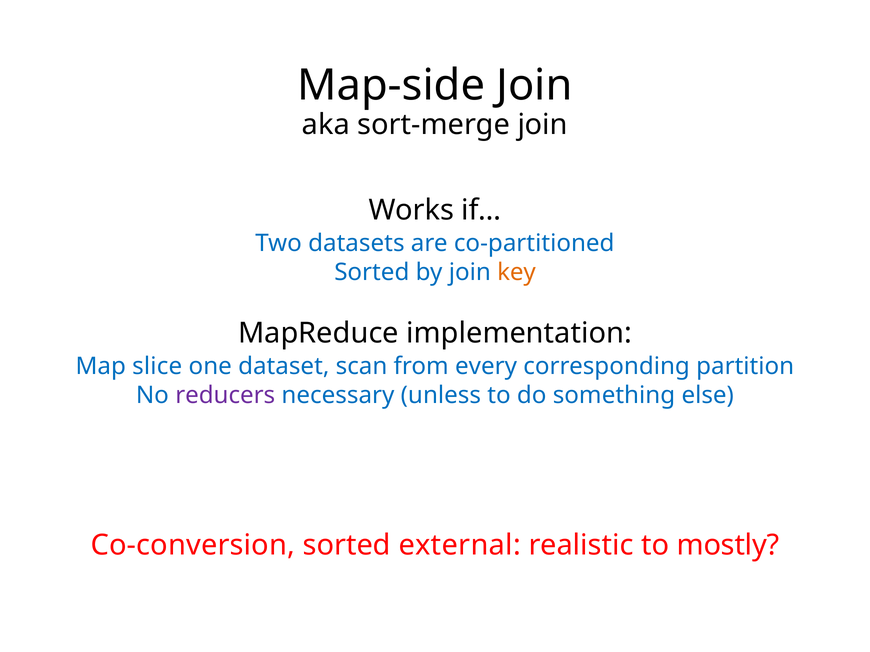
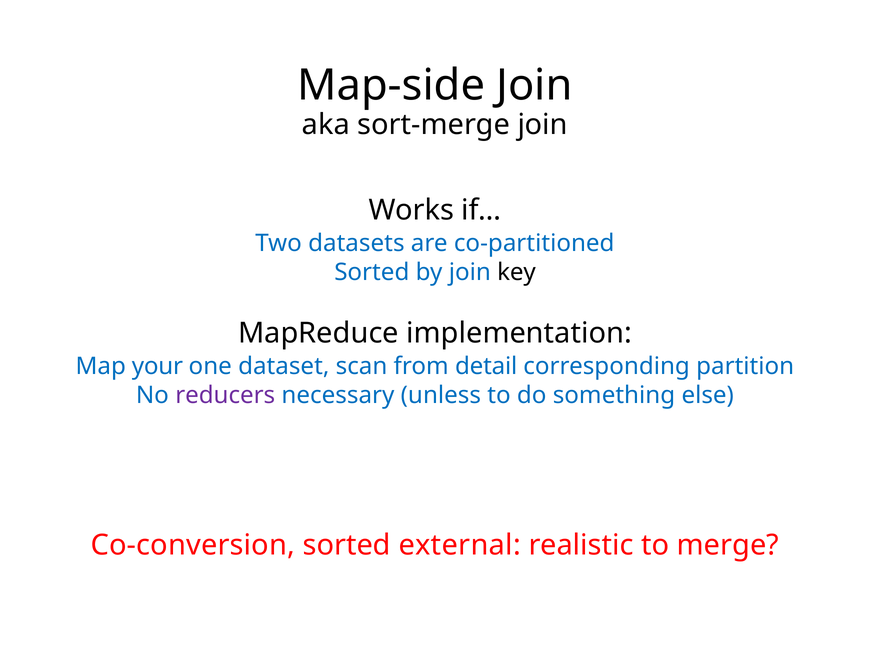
key colour: orange -> black (517, 272)
slice: slice -> your (157, 366)
every: every -> detail (486, 366)
mostly: mostly -> merge (728, 546)
